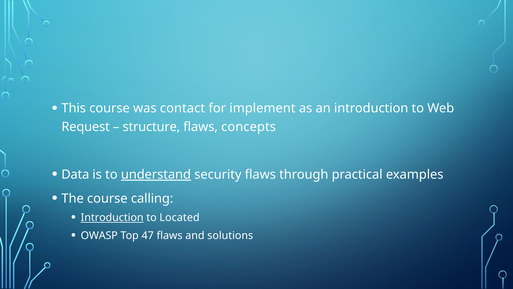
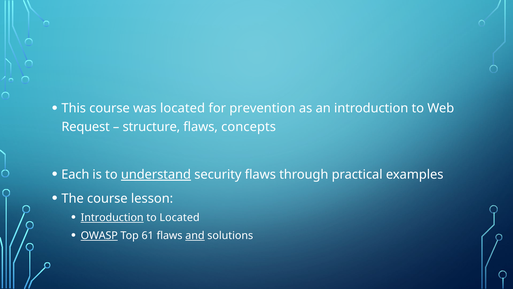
was contact: contact -> located (183, 108)
implement: implement -> prevention (262, 108)
Data: Data -> Each (75, 174)
calling: calling -> lesson (152, 198)
OWASP underline: none -> present (99, 235)
47: 47 -> 61 (148, 235)
and underline: none -> present (195, 235)
